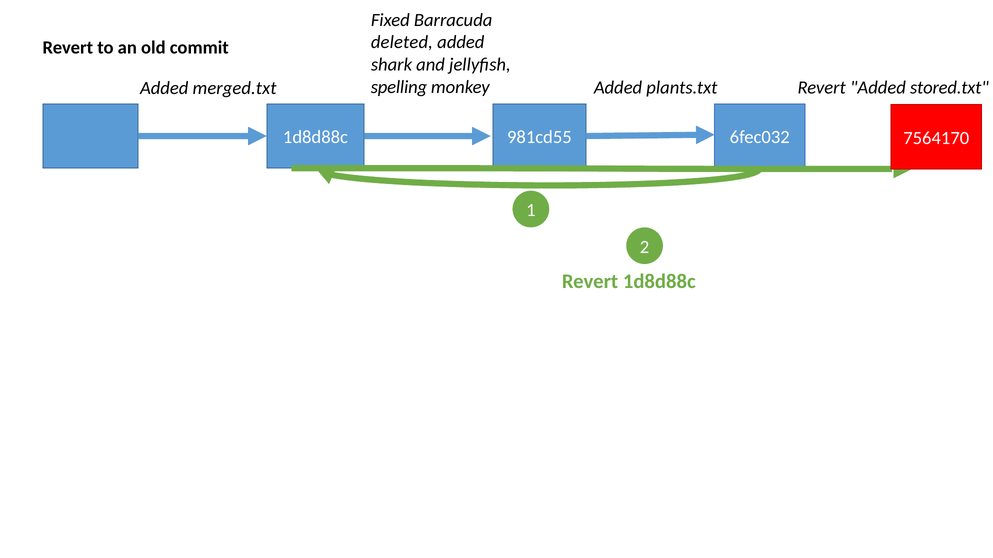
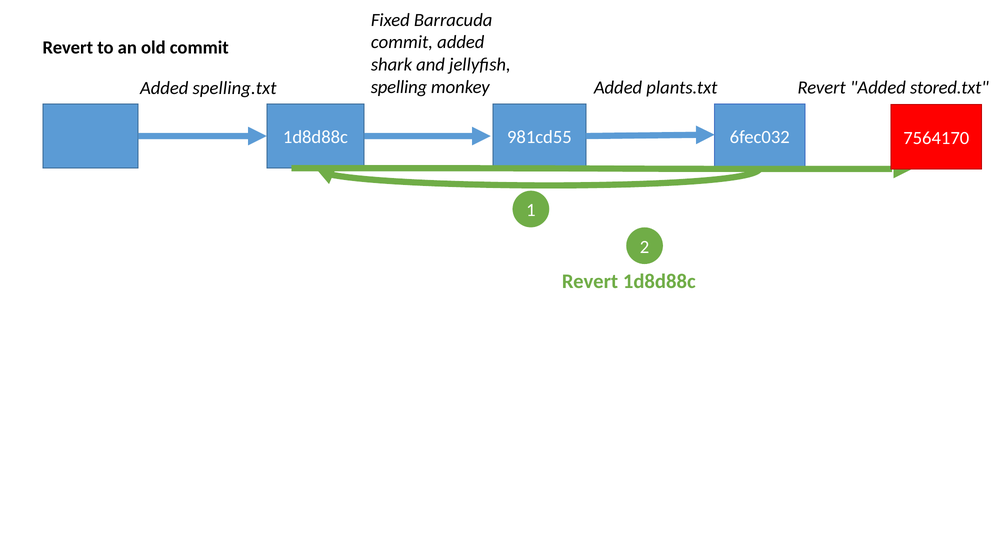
deleted: deleted -> commit (402, 42)
merged.txt: merged.txt -> spelling.txt (235, 88)
